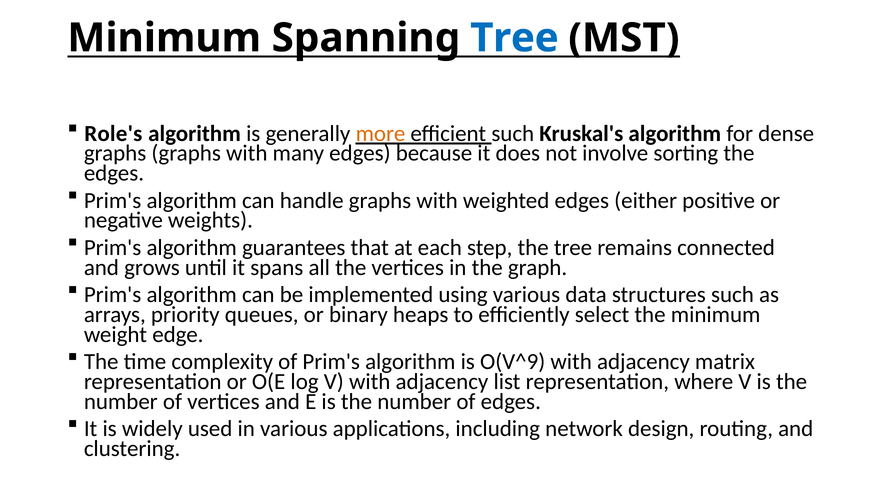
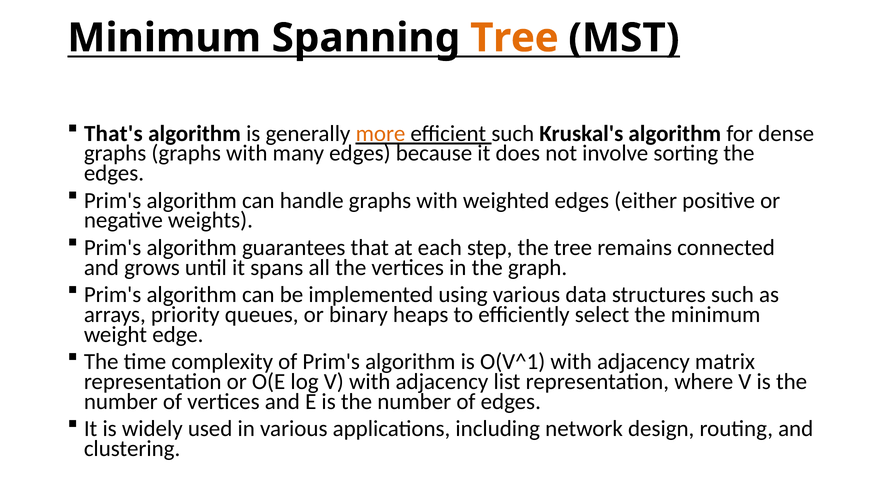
Tree colour: blue -> orange (514, 38)
Role's: Role's -> That's (113, 133)
O(V^9: O(V^9 -> O(V^1 (513, 361)
